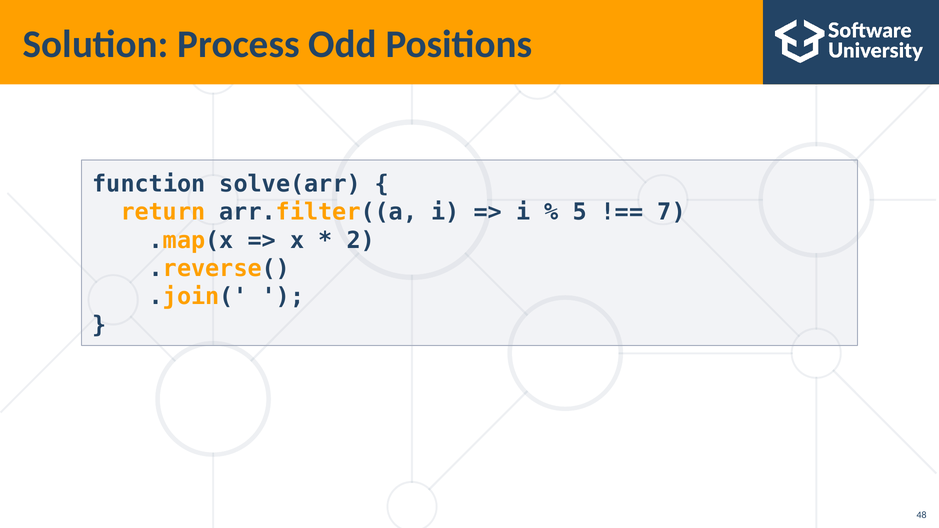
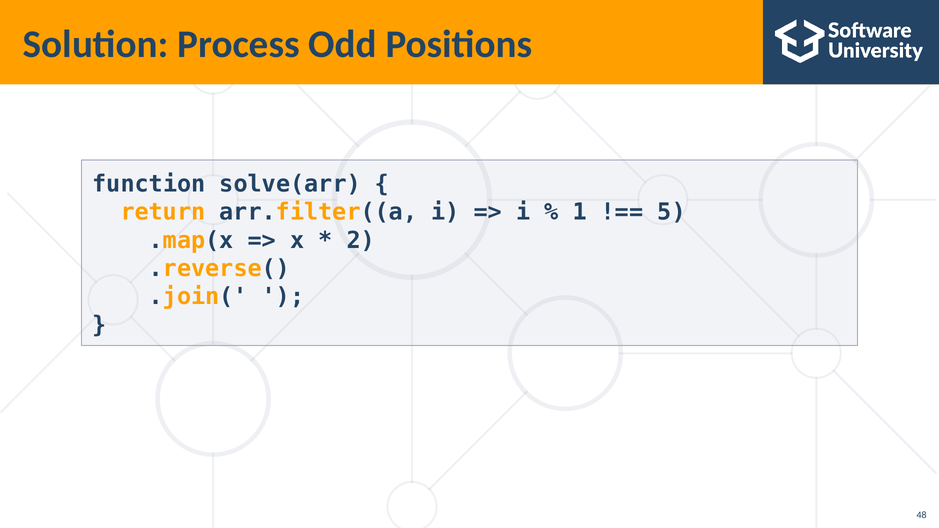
5: 5 -> 1 (580, 212)
7: 7 -> 5 (672, 212)
